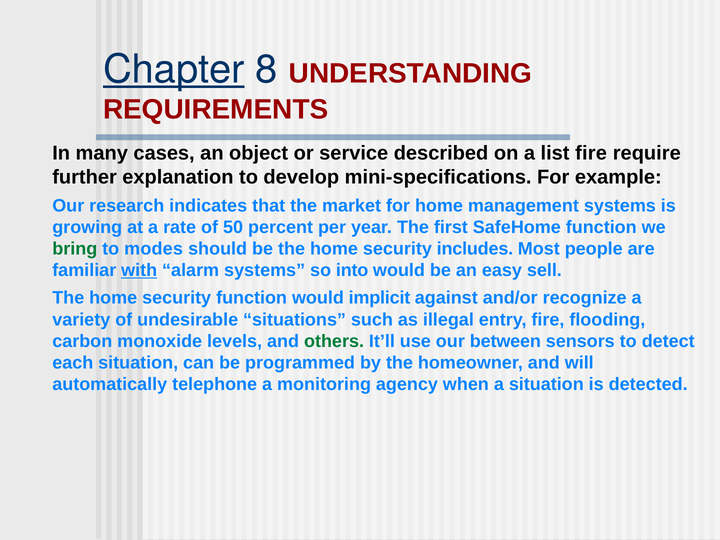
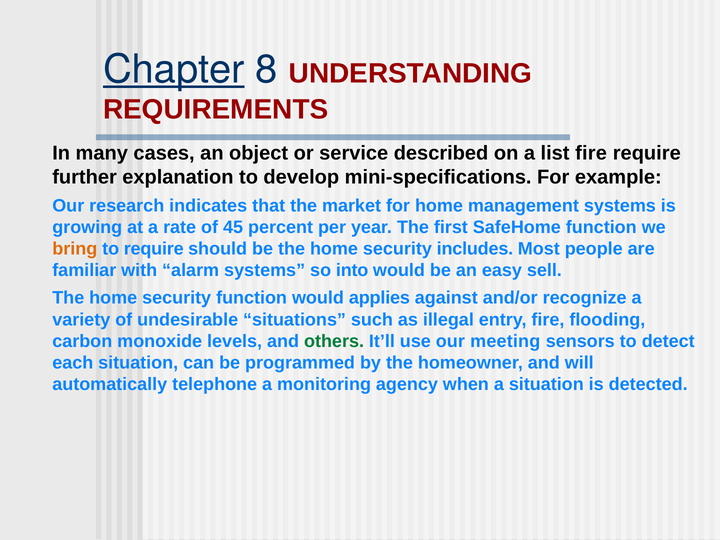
50: 50 -> 45 (233, 227)
bring colour: green -> orange (75, 249)
to modes: modes -> require (154, 249)
with underline: present -> none (139, 270)
implicit: implicit -> applies (379, 298)
between: between -> meeting (505, 341)
